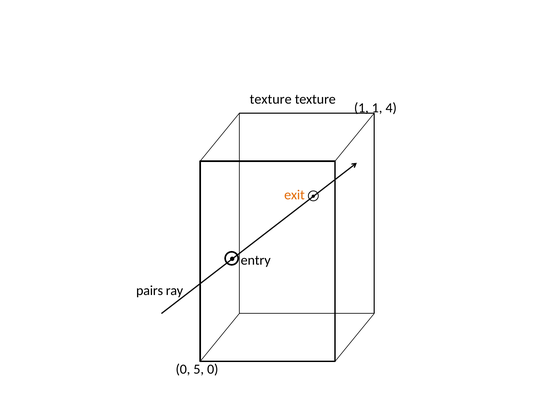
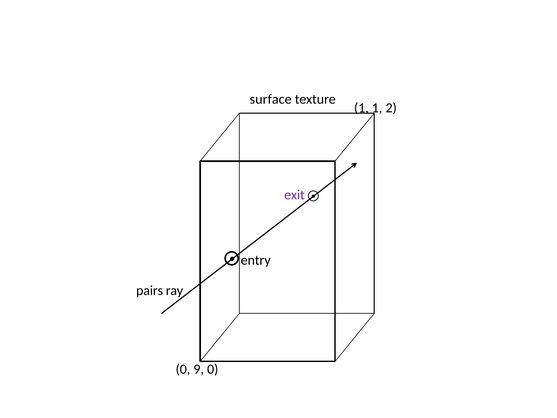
texture: texture -> surface (271, 99)
4: 4 -> 2 (391, 108)
exit colour: orange -> purple (294, 195)
5: 5 -> 9 (199, 369)
